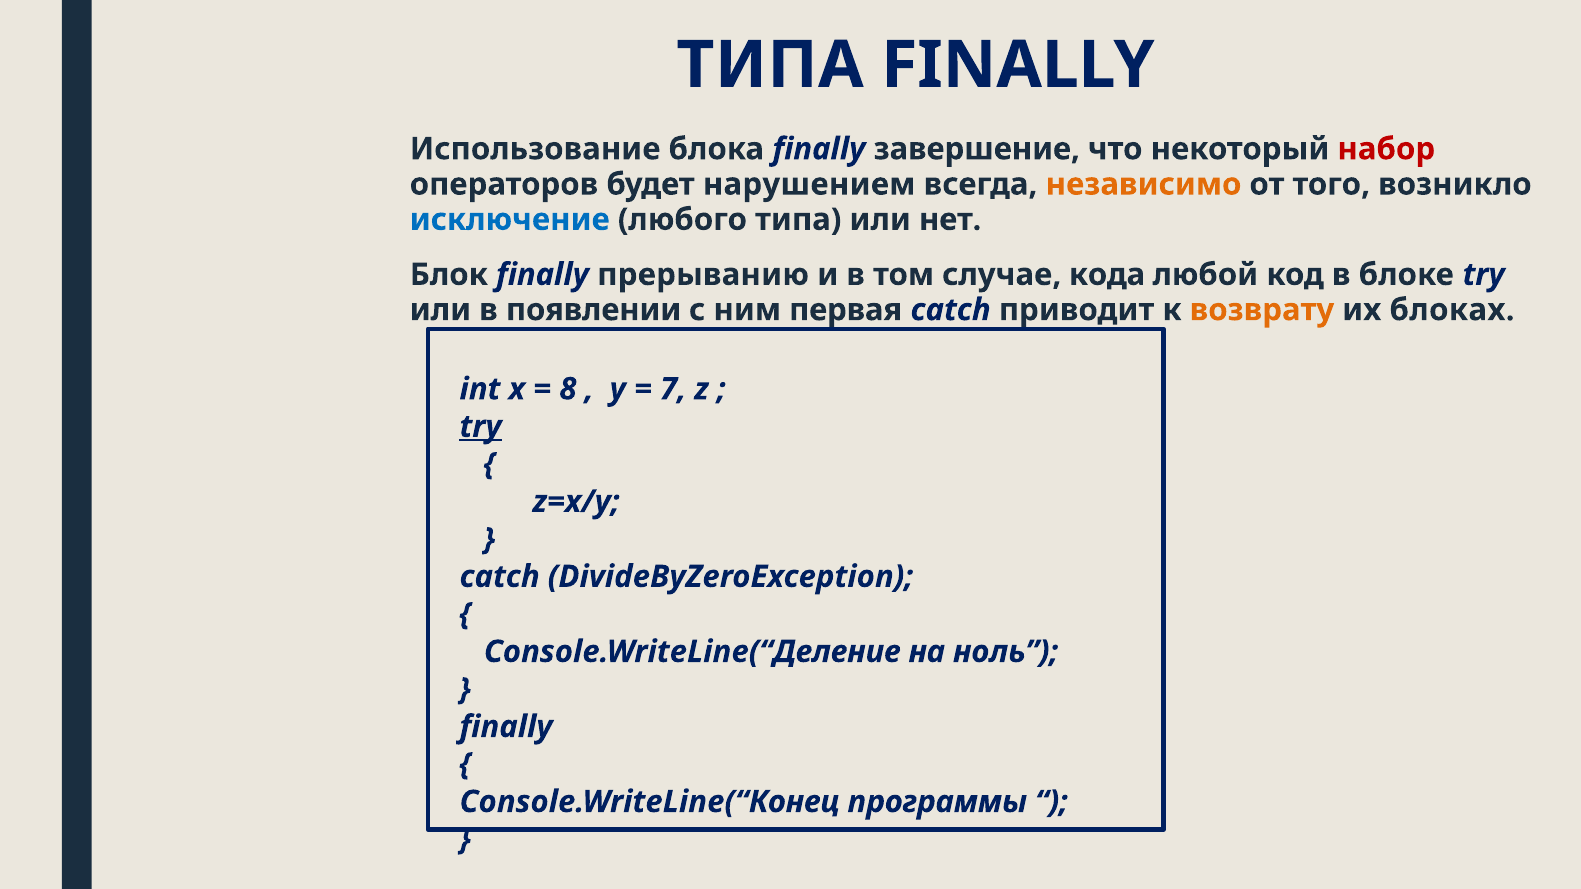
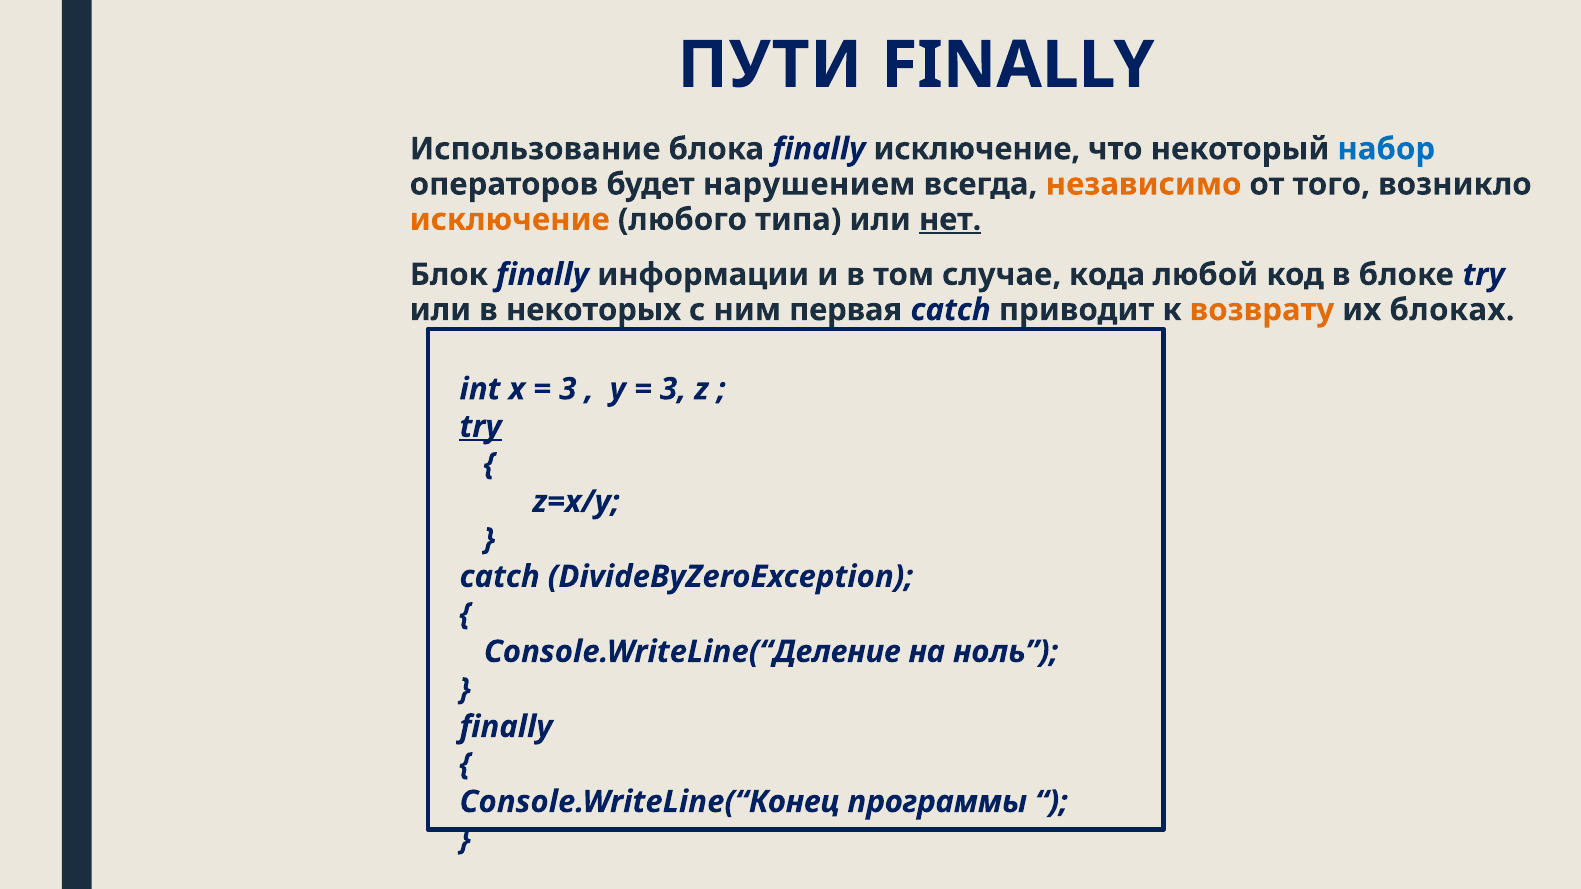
ТИПА: ТИПА -> ПУТИ (770, 65)
finally завершение: завершение -> исключение (977, 149)
набор colour: red -> blue (1386, 149)
исключение colour: blue -> orange (510, 220)
нет underline: none -> present (950, 220)
прерыванию: прерыванию -> информации (703, 275)
появлении: появлении -> некоторых (594, 310)
8: 8 -> 3 (568, 389)
7: 7 -> 3 (673, 389)
